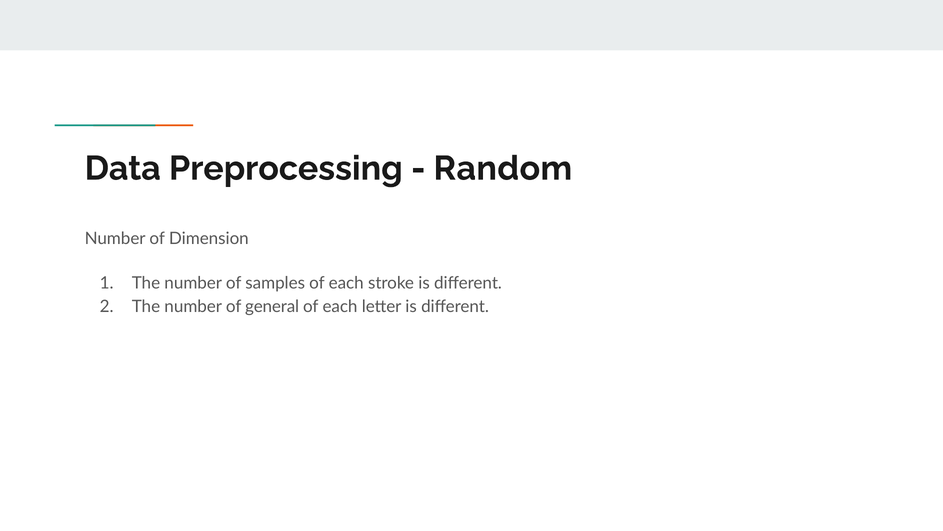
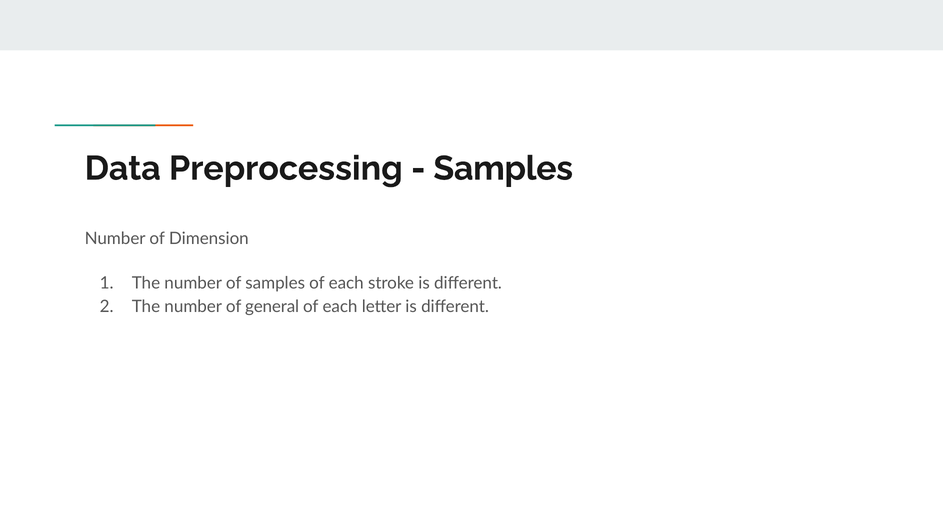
Random: Random -> Samples (503, 168)
